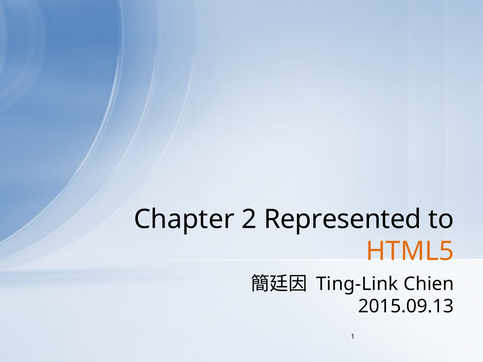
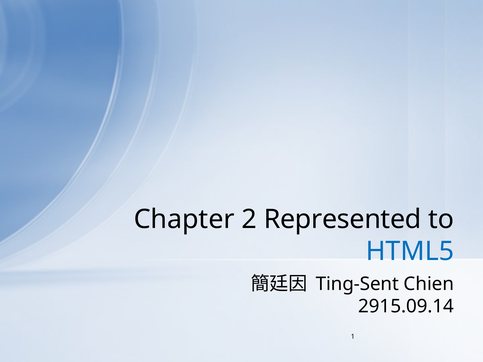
HTML5 colour: orange -> blue (410, 252)
Ting-Link: Ting-Link -> Ting-Sent (357, 284)
2015.09.13: 2015.09.13 -> 2915.09.14 (406, 307)
